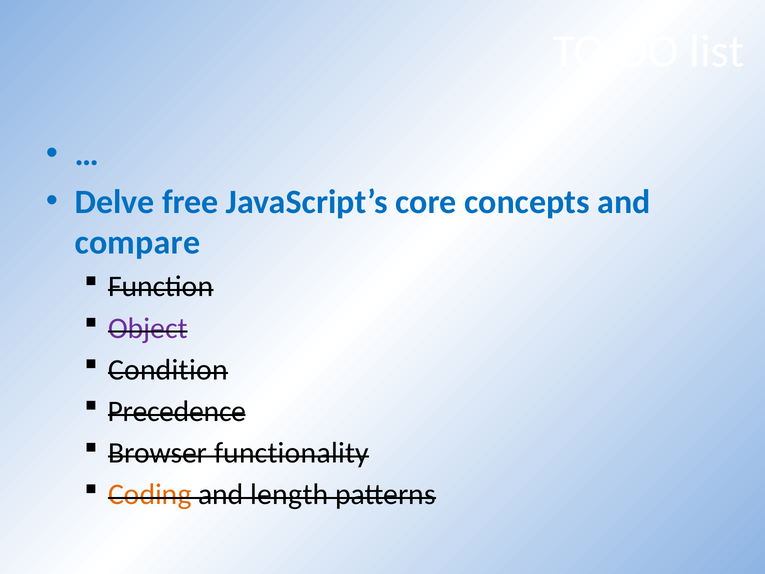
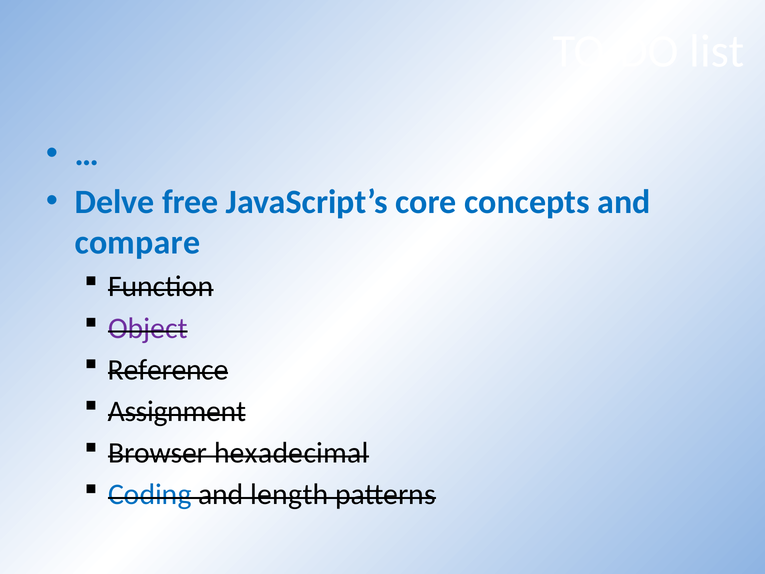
Condition: Condition -> Reference (168, 370)
Precedence: Precedence -> Assignment (177, 411)
functionality: functionality -> hexadecimal (291, 453)
Coding colour: orange -> blue (150, 494)
